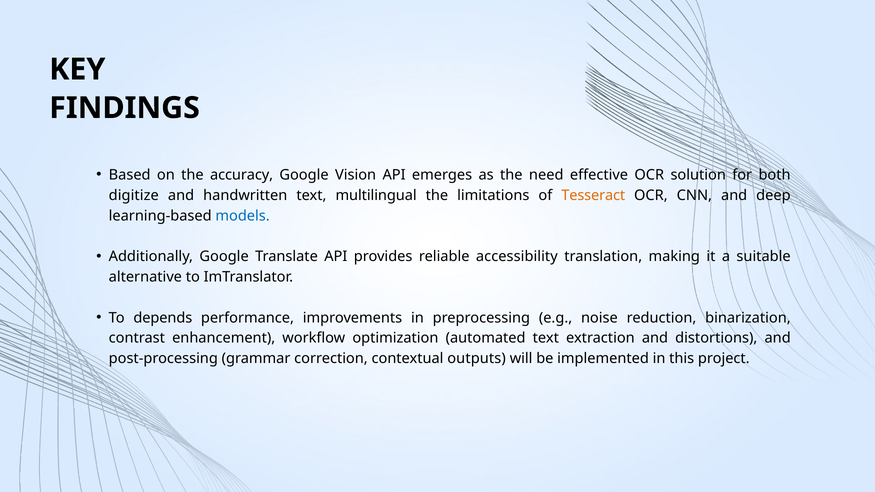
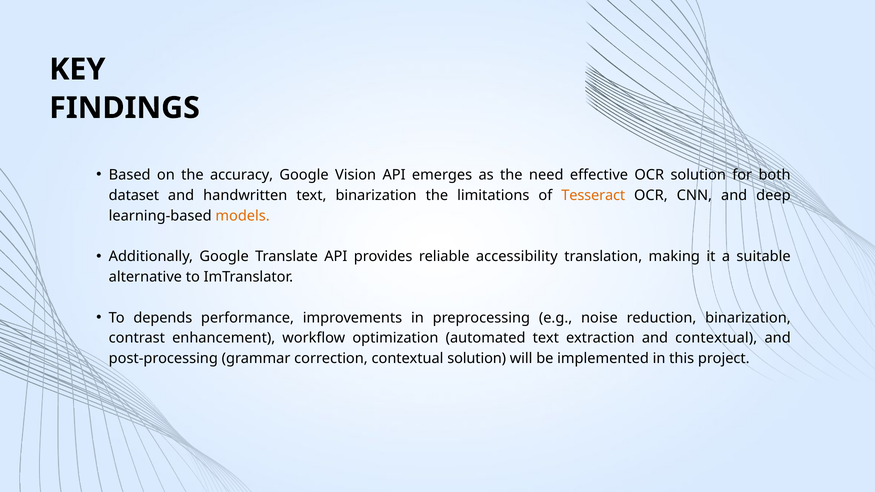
digitize: digitize -> dataset (134, 195)
text multilingual: multilingual -> binarization (376, 195)
models colour: blue -> orange (243, 216)
and distortions: distortions -> contextual (716, 338)
contextual outputs: outputs -> solution (477, 359)
